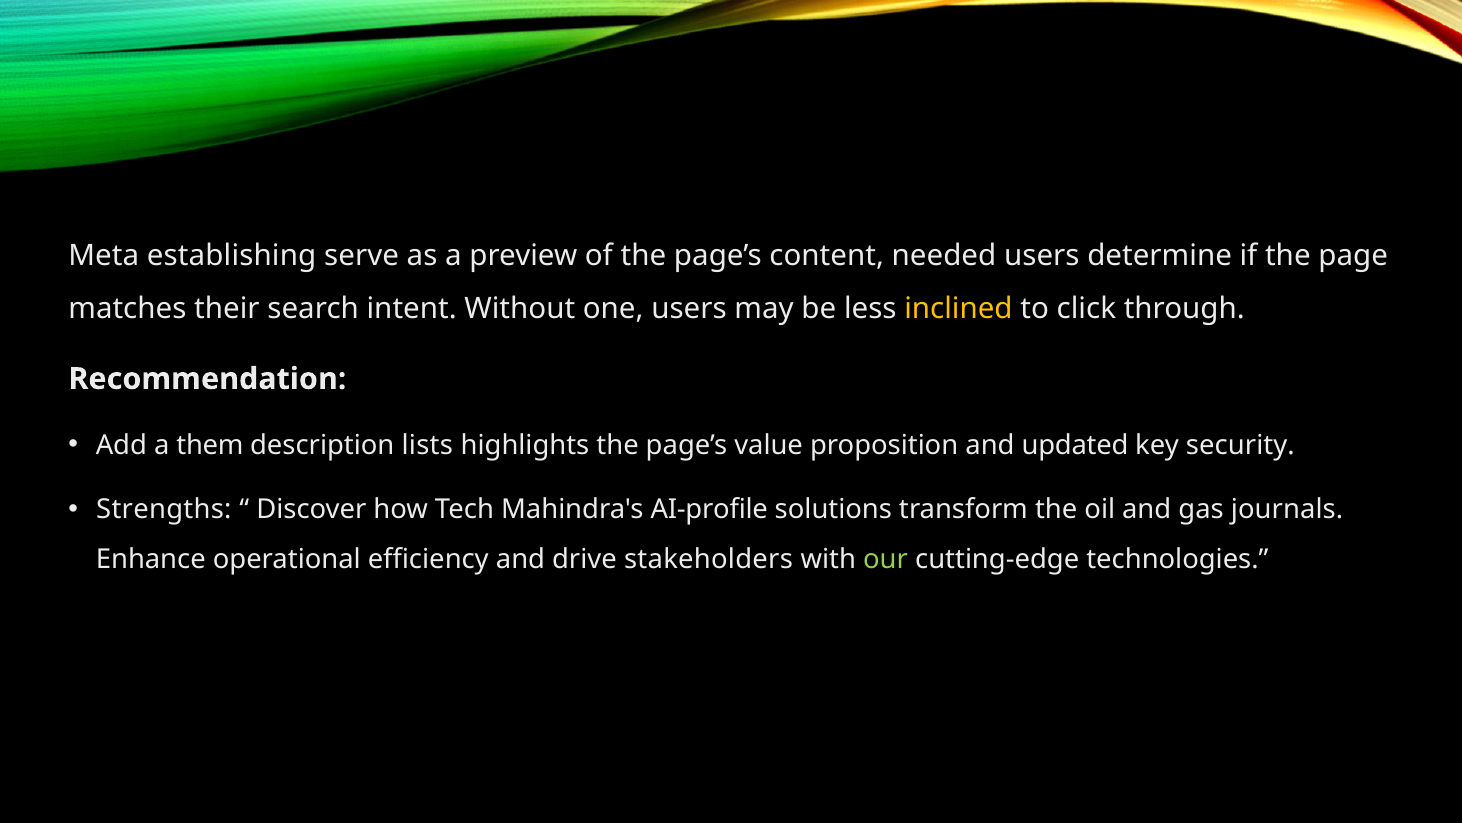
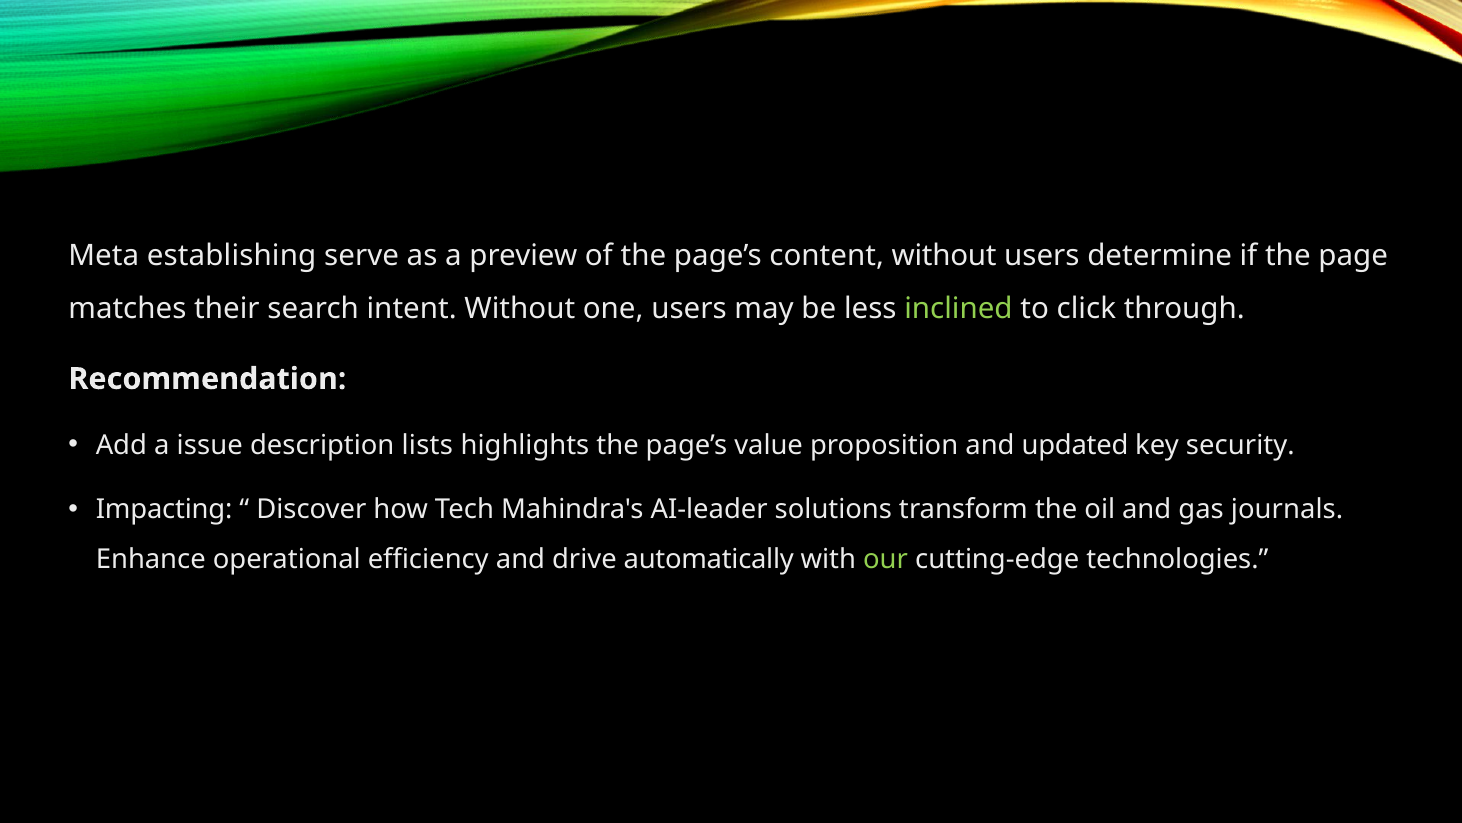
content needed: needed -> without (944, 256)
inclined colour: yellow -> light green (959, 309)
them: them -> issue (210, 445)
Strengths: Strengths -> Impacting (164, 509)
AI-profile: AI-profile -> AI-leader (709, 509)
stakeholders: stakeholders -> automatically (709, 559)
